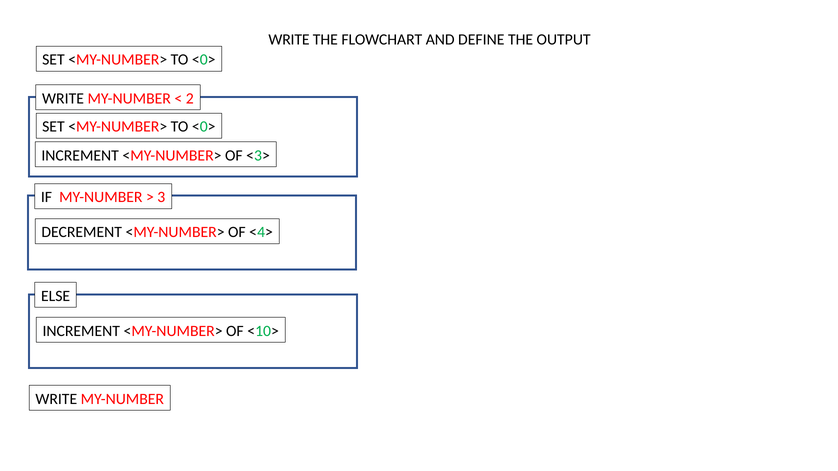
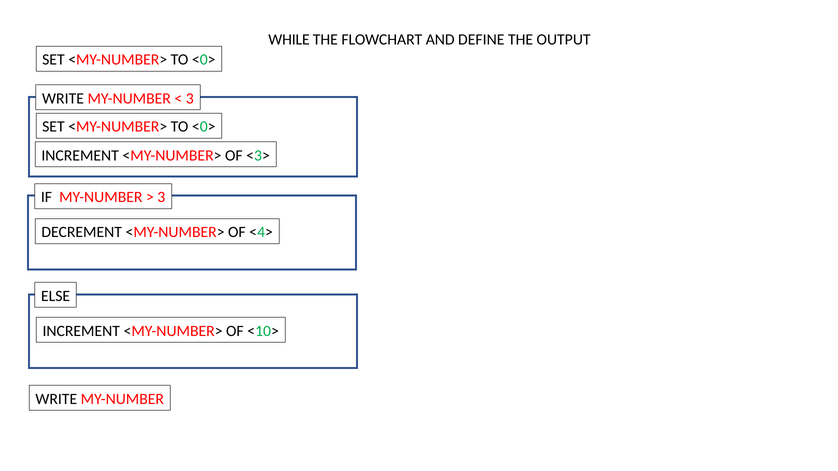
WRITE: WRITE -> WHILE (289, 40)
2: 2 -> 3 (190, 99)
